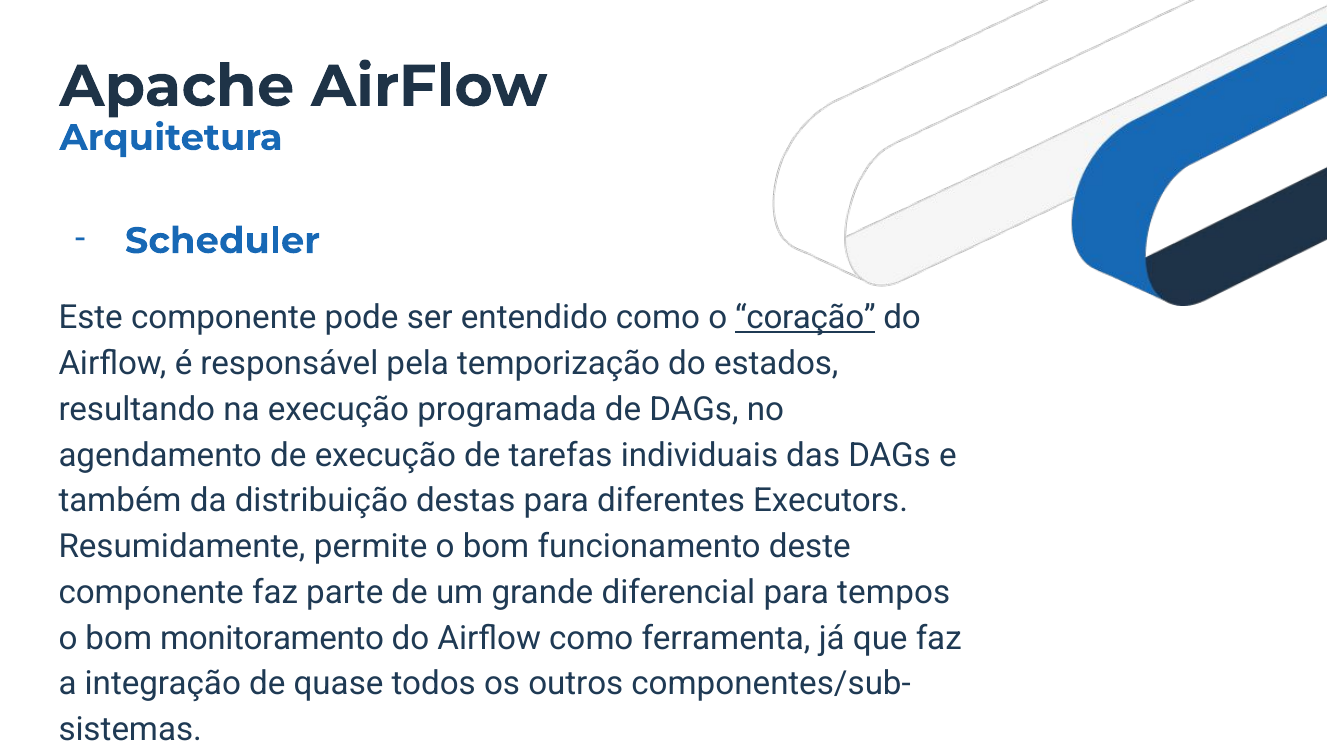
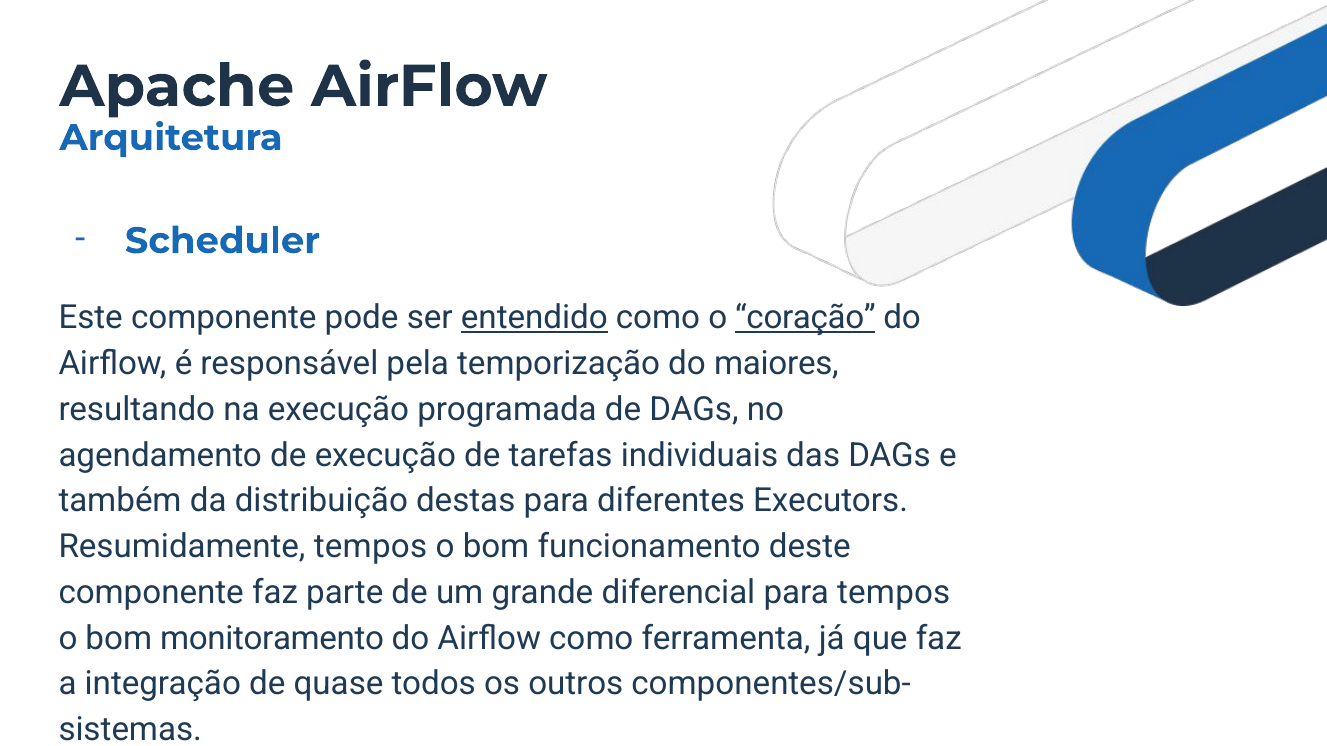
entendido underline: none -> present (534, 318)
estados: estados -> maiores (776, 364)
Resumidamente permite: permite -> tempos (371, 547)
